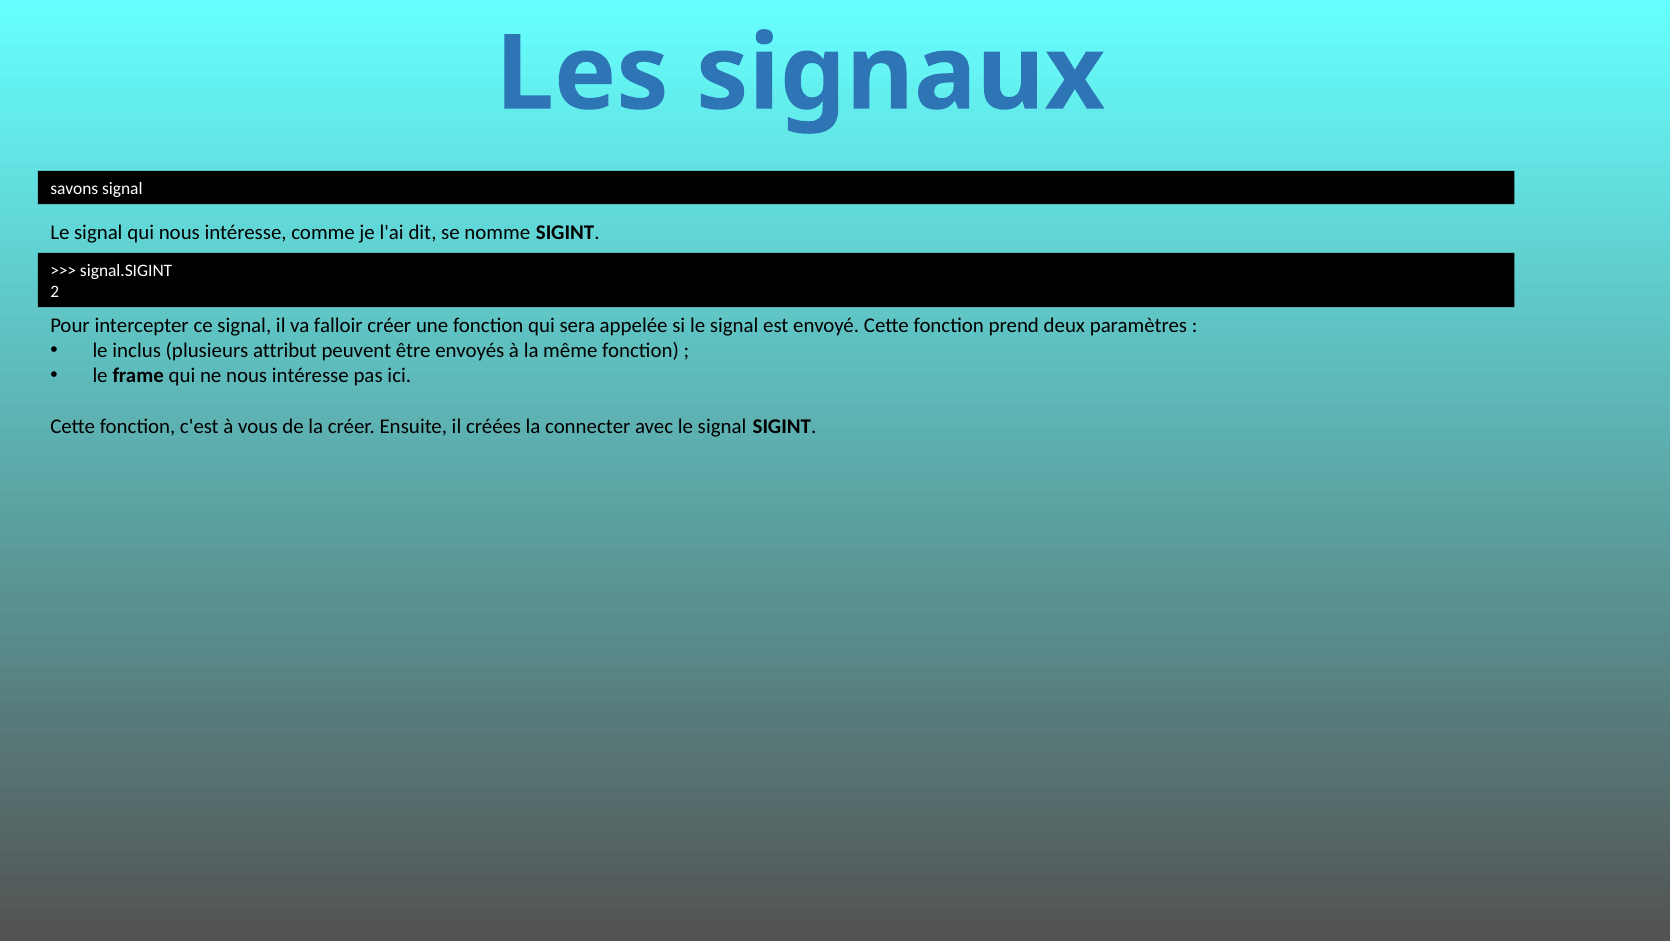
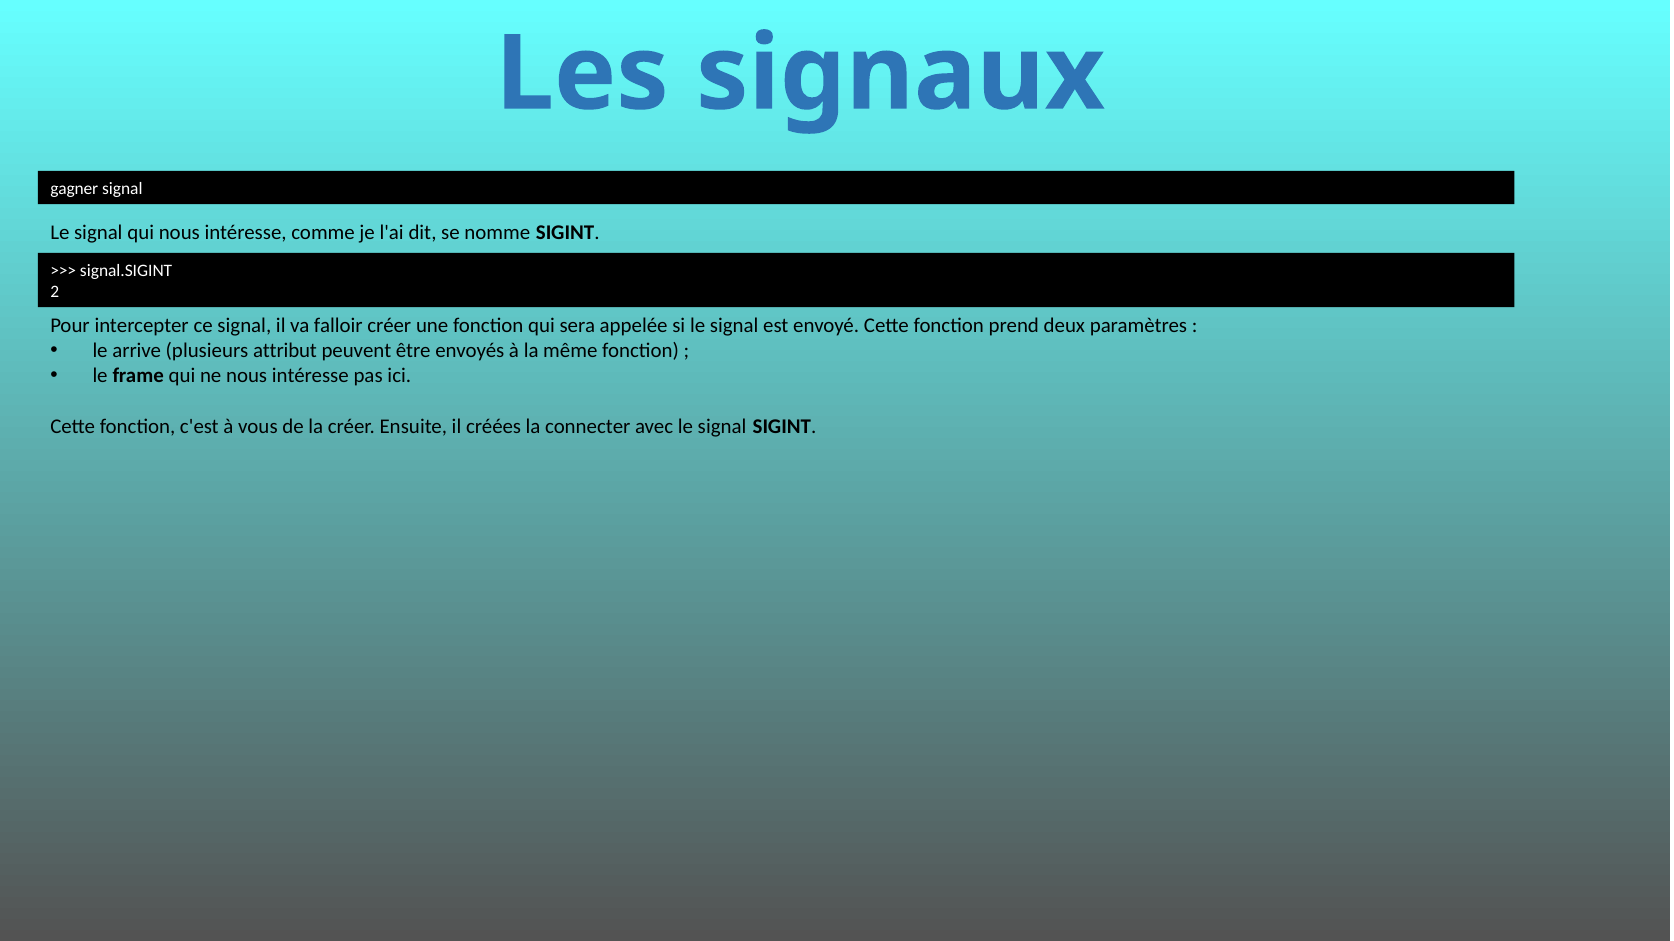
savons: savons -> gagner (74, 189)
inclus: inclus -> arrive (137, 351)
